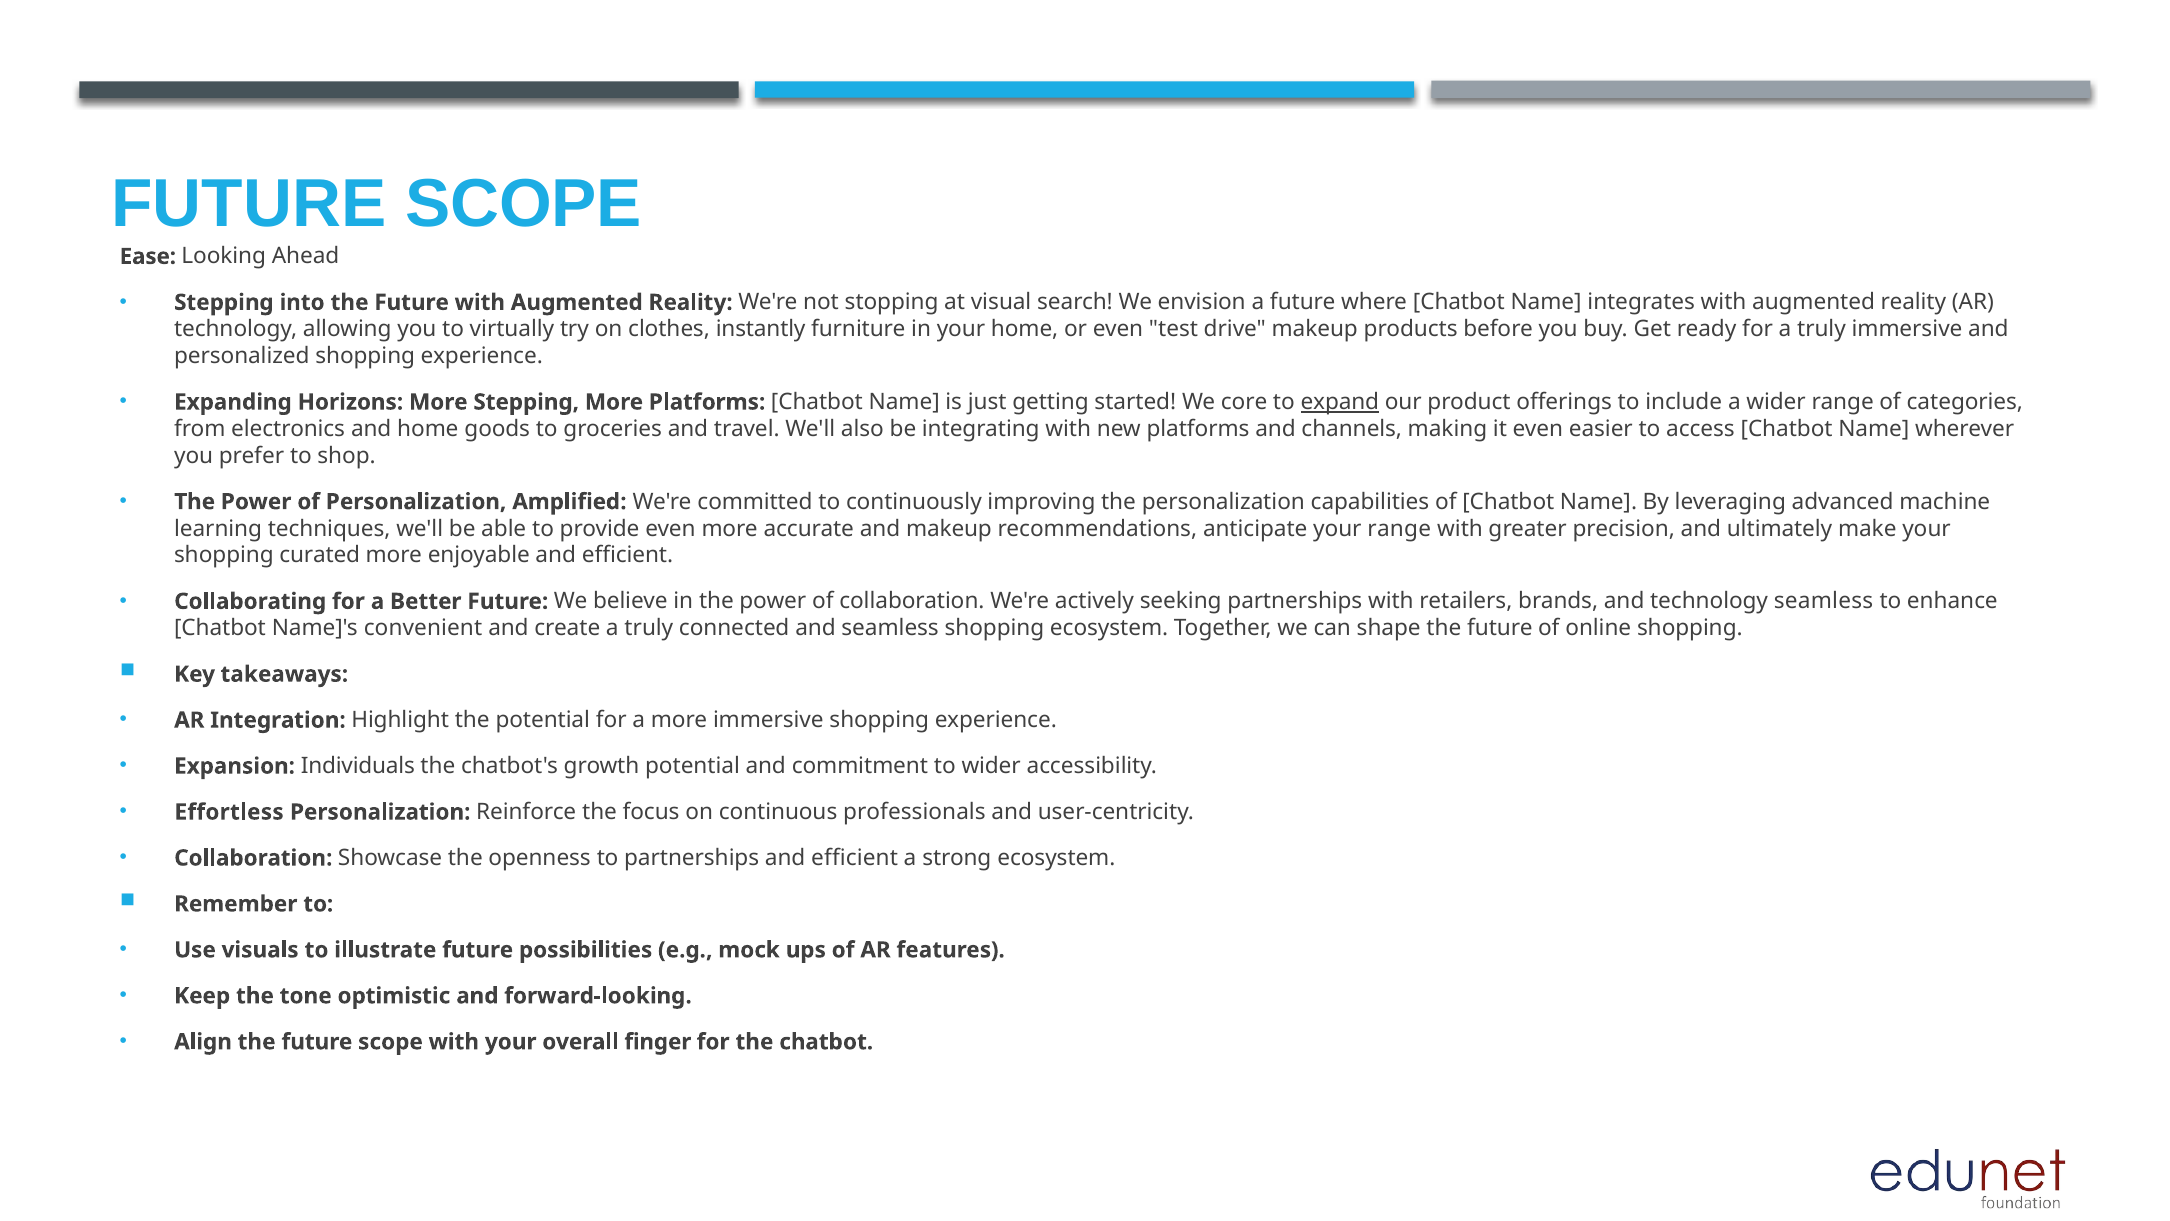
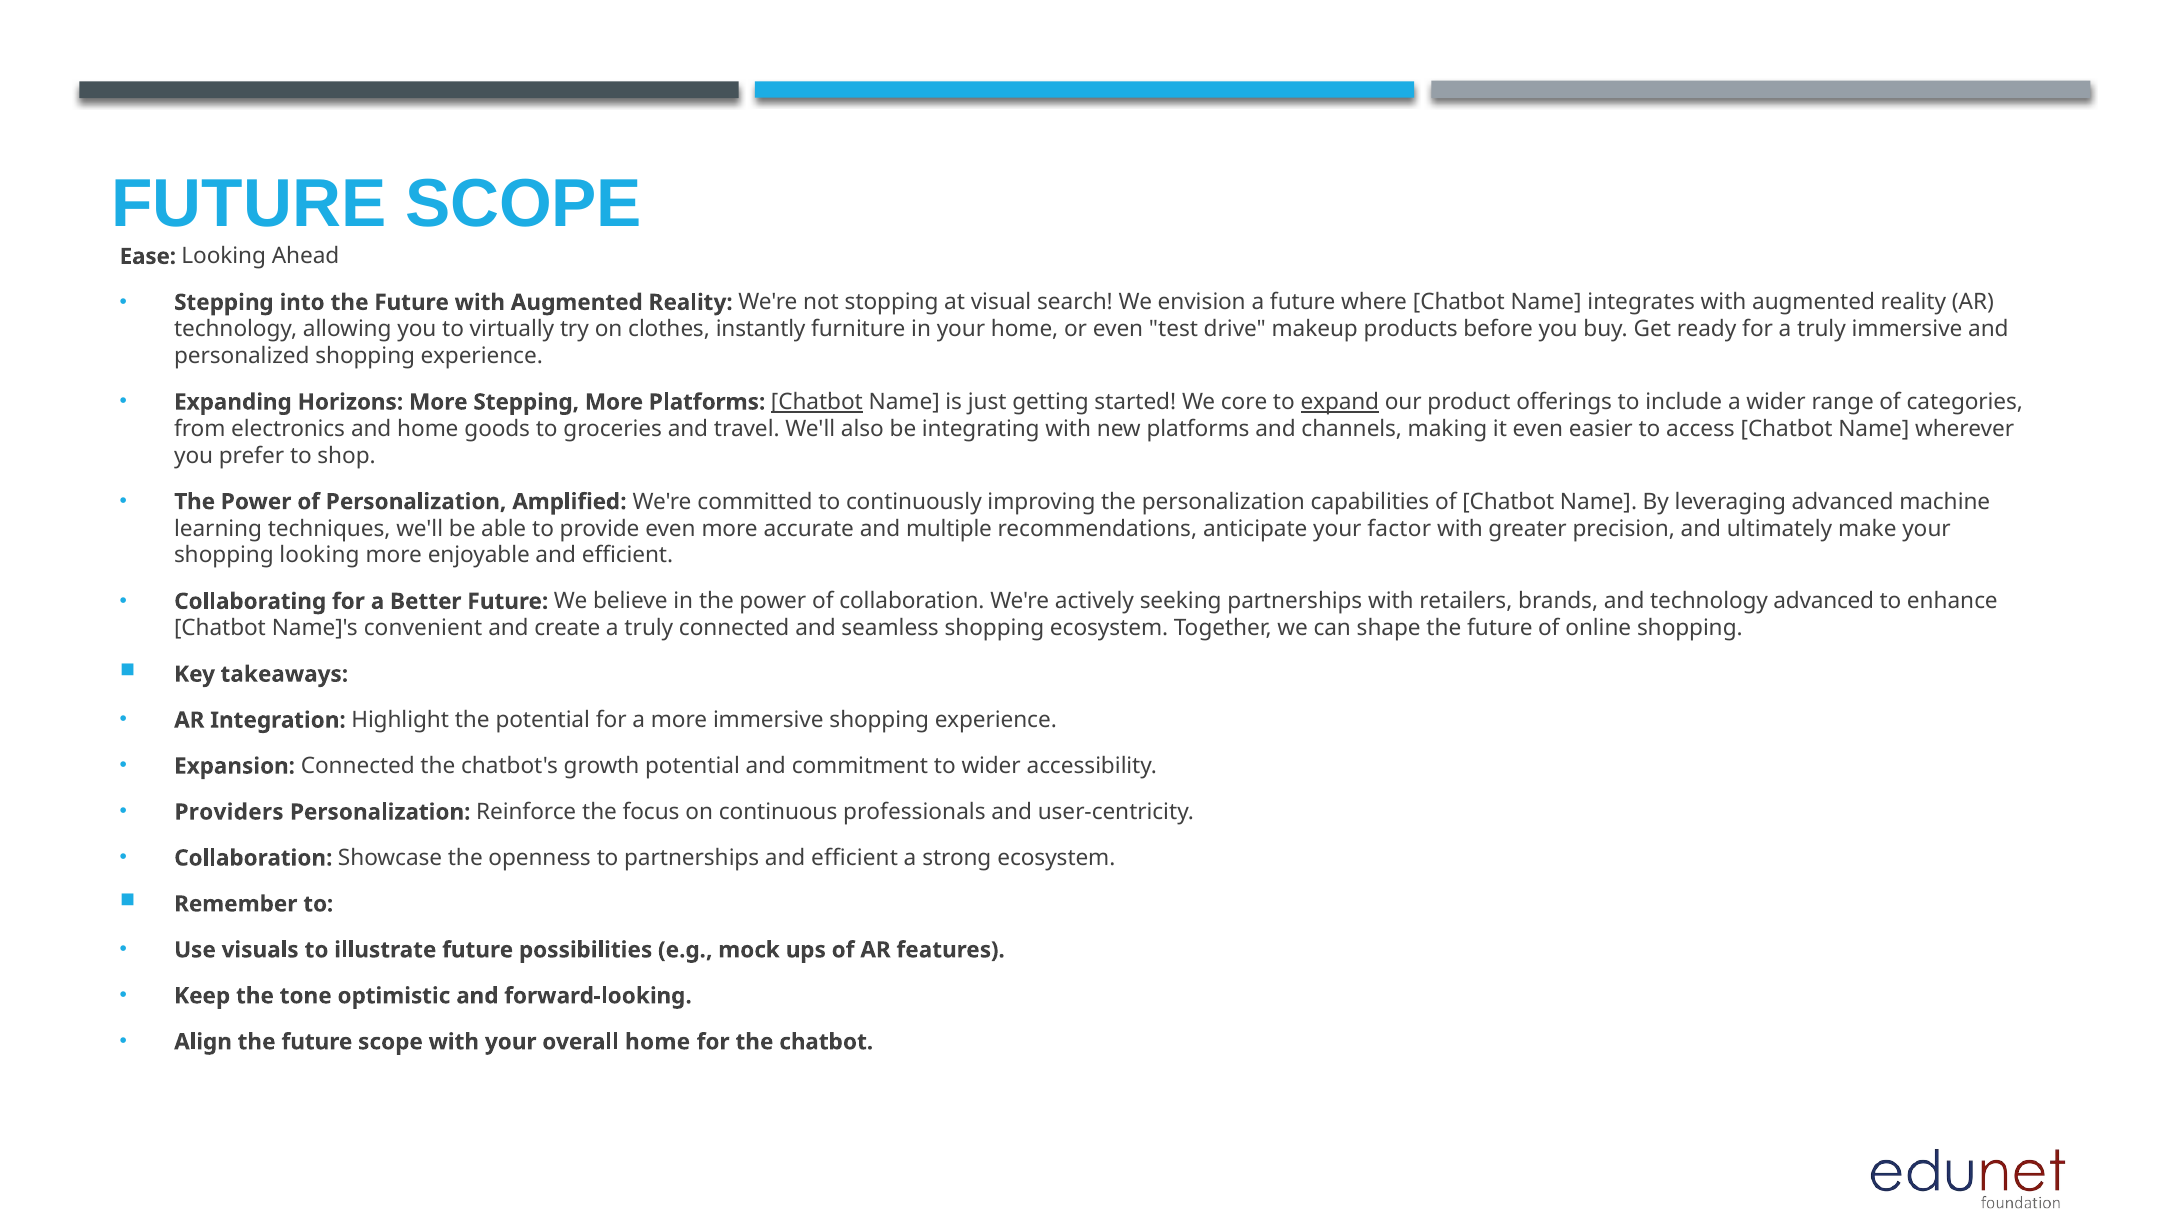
Chatbot underline: none -> present (817, 402)
and makeup: makeup -> multiple (949, 528)
your range: range -> factor (1399, 528)
shopping curated: curated -> looking (320, 555)
technology seamless: seamless -> advanced (1824, 601)
Expansion Individuals: Individuals -> Connected (358, 766)
Effortless: Effortless -> Providers (229, 812)
overall finger: finger -> home (658, 1042)
